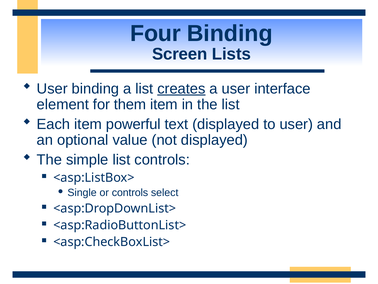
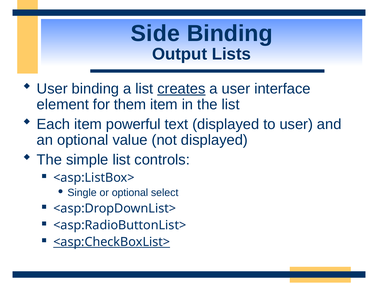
Four: Four -> Side (155, 33)
Screen: Screen -> Output (180, 54)
or controls: controls -> optional (130, 192)
<asp:CheckBoxList> underline: none -> present (112, 242)
